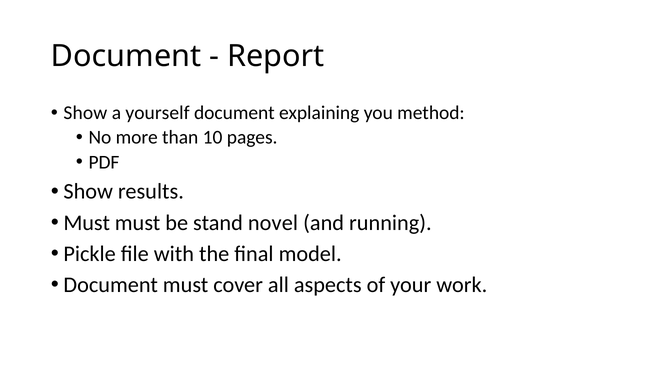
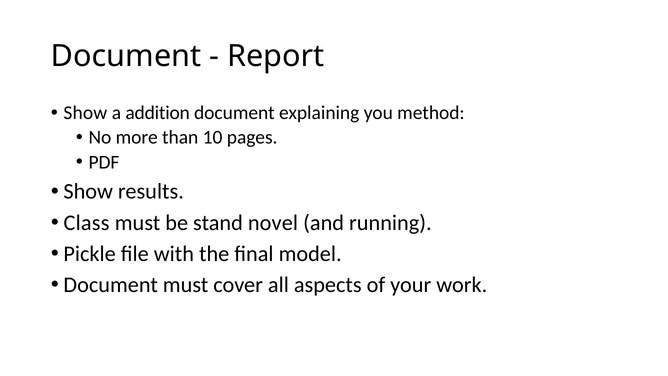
yourself: yourself -> addition (158, 113)
Must: Must -> Class (87, 222)
